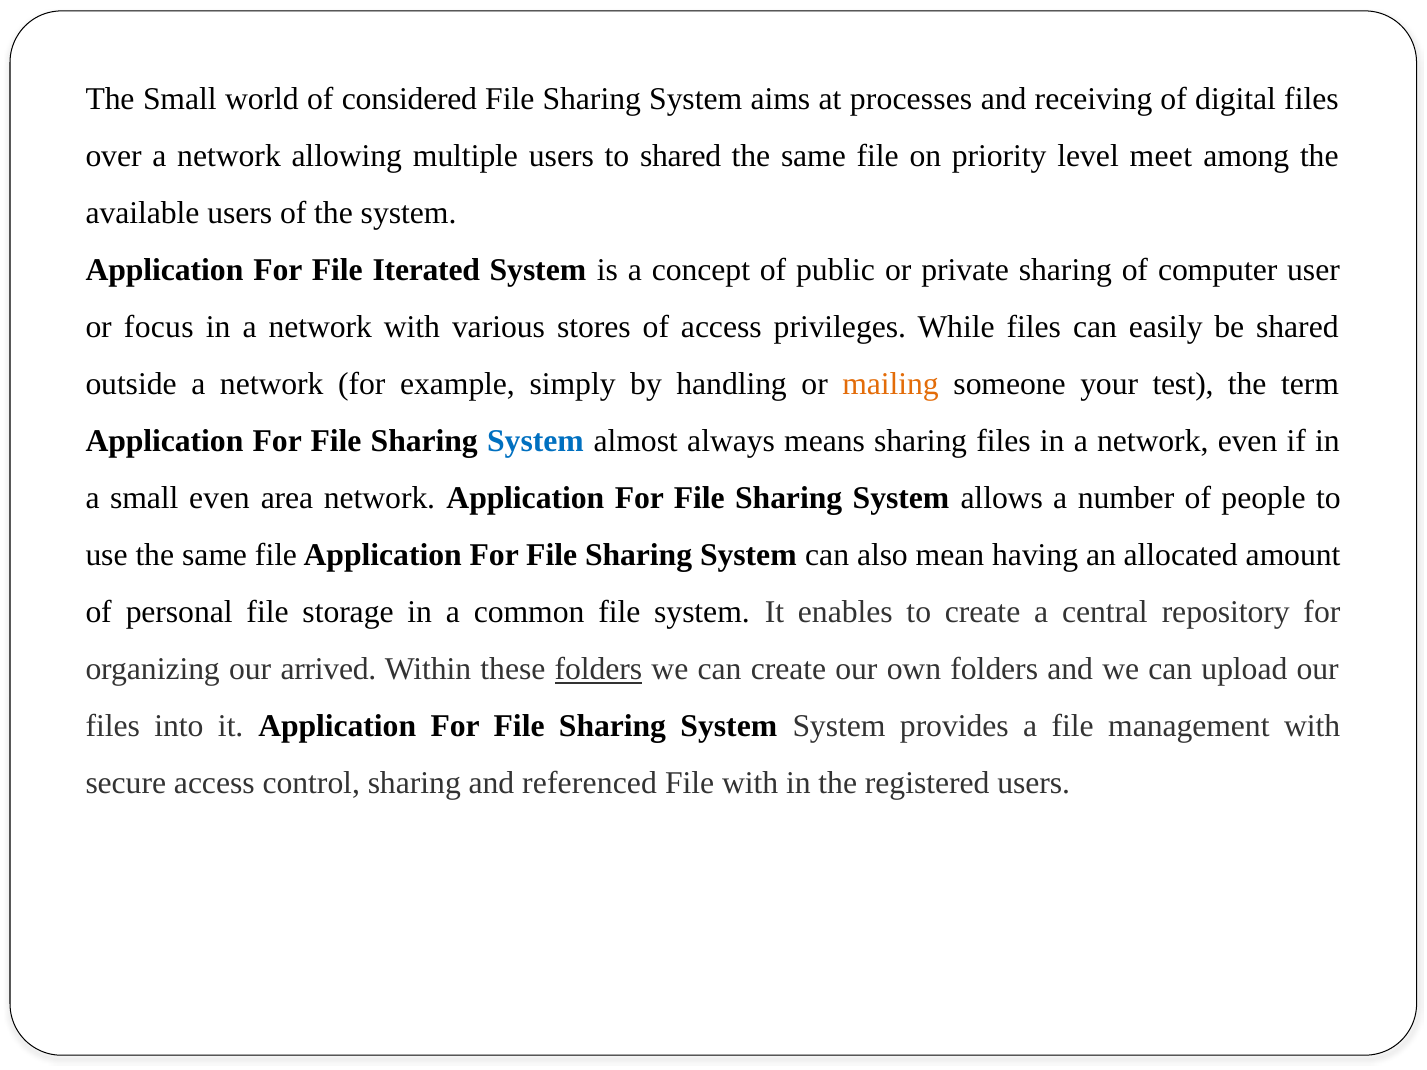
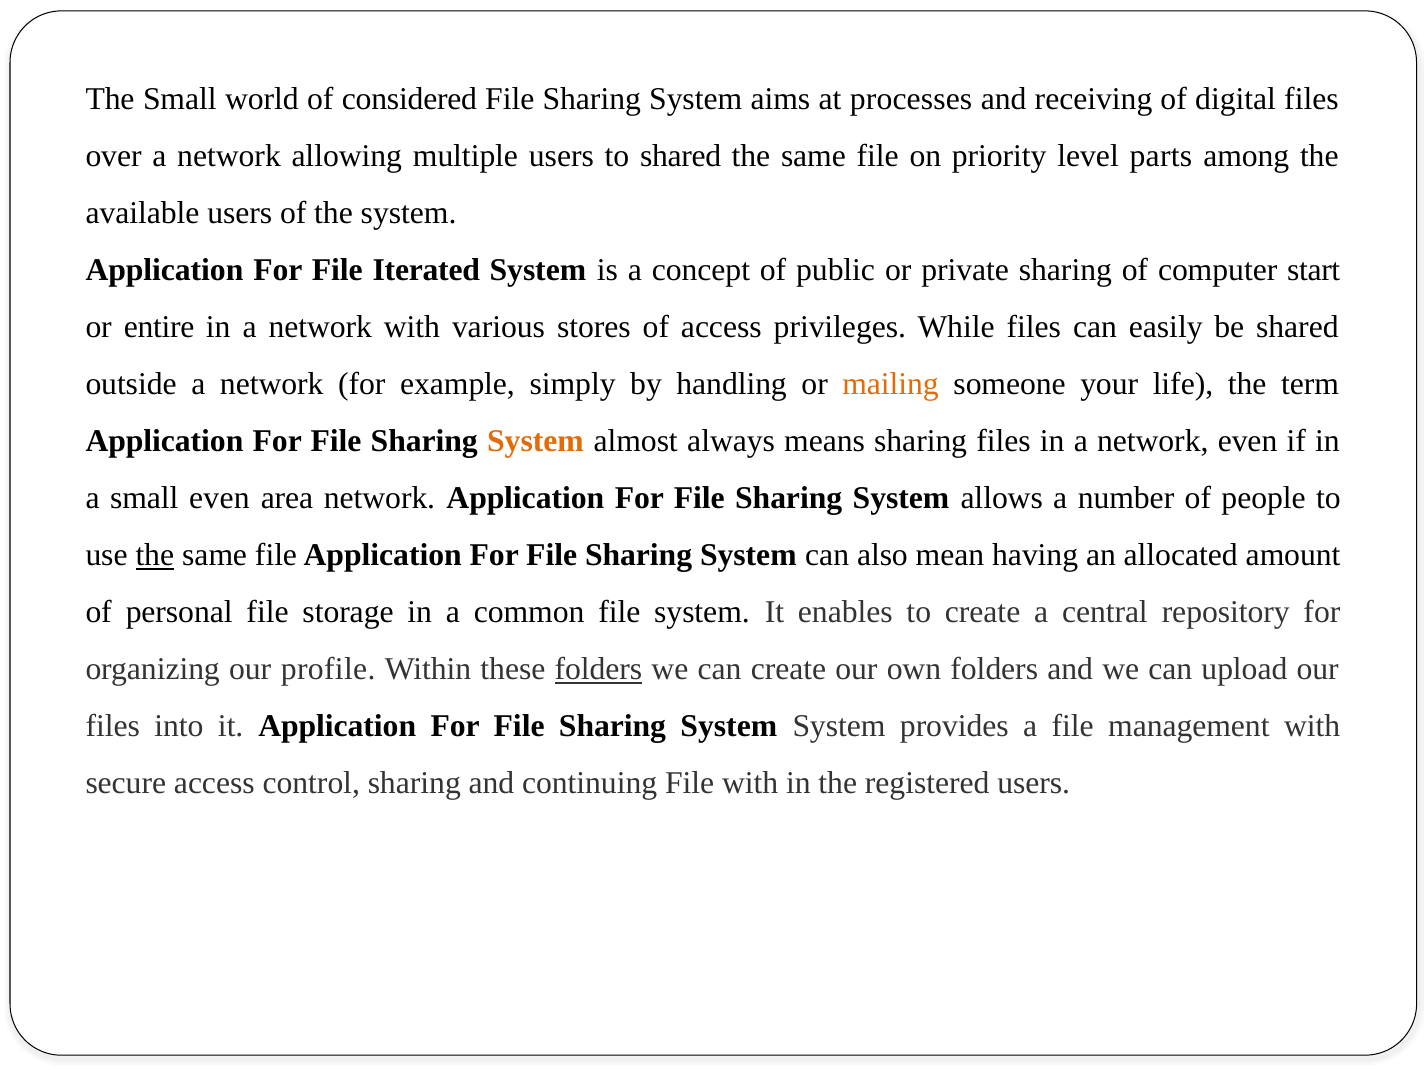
meet: meet -> parts (1161, 156)
user: user -> start (1314, 270)
focus: focus -> entire (159, 327)
test: test -> life (1183, 384)
System colour: blue -> orange (535, 441)
the underline: none -> present (155, 555)
arrived: arrived -> profile (328, 669)
referenced: referenced -> continuing (590, 783)
